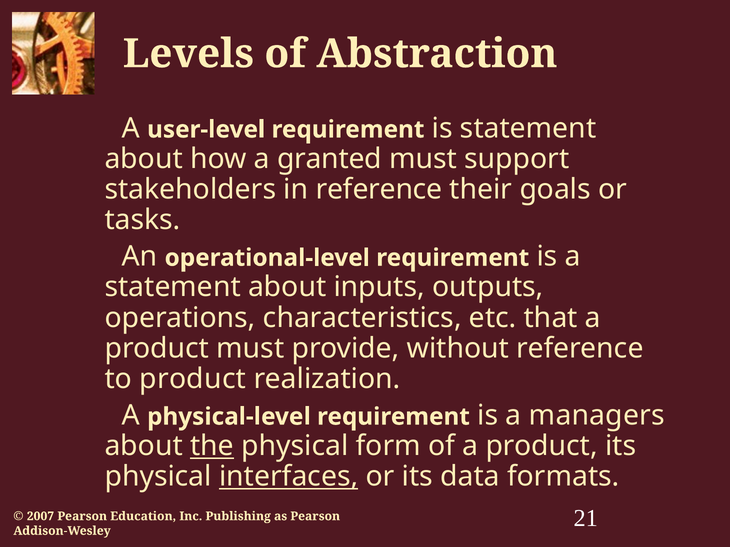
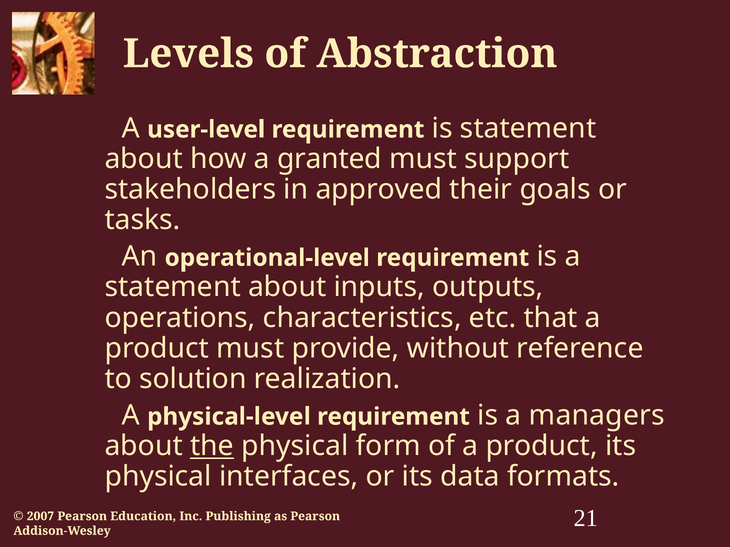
in reference: reference -> approved (379, 190)
to product: product -> solution (193, 379)
interfaces underline: present -> none (289, 477)
